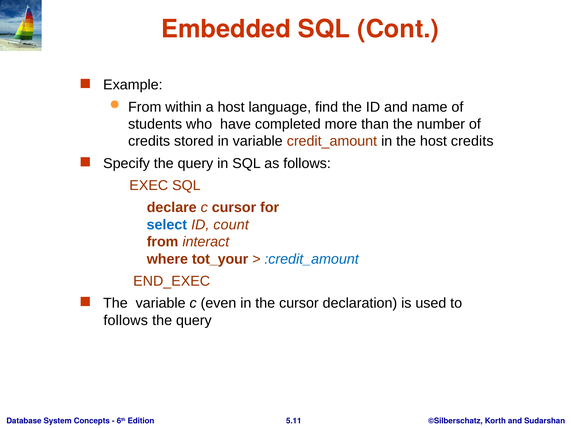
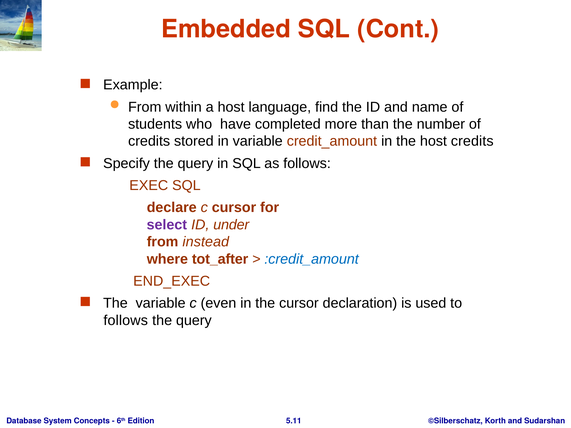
select colour: blue -> purple (167, 225)
count: count -> under (231, 225)
interact: interact -> instead (206, 242)
tot_your: tot_your -> tot_after (220, 259)
